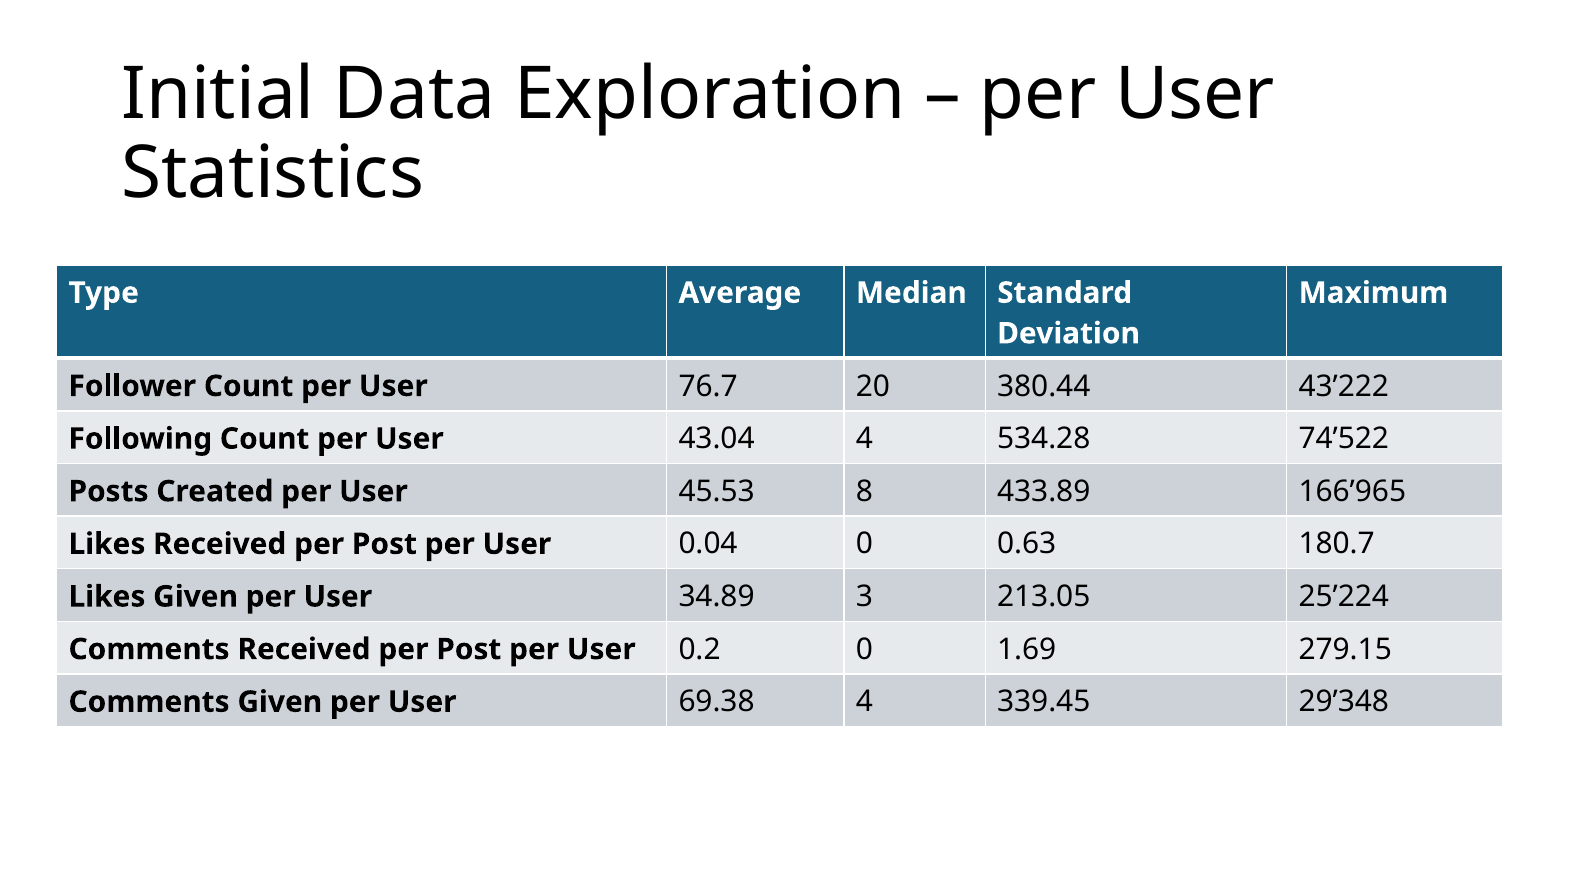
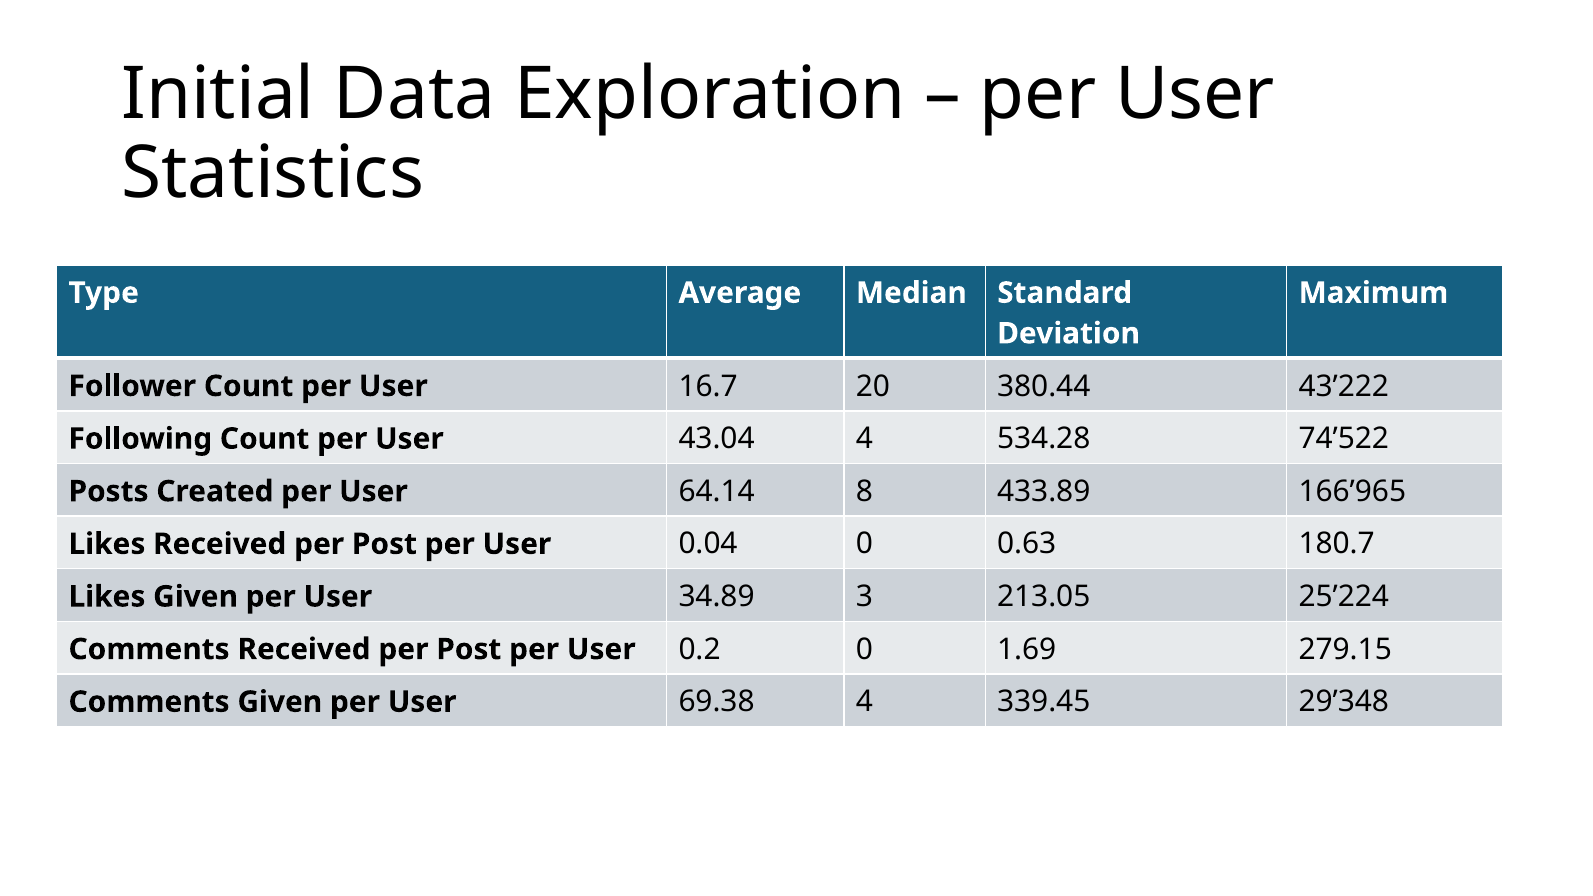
76.7: 76.7 -> 16.7 (708, 386)
45.53: 45.53 -> 64.14 (717, 491)
